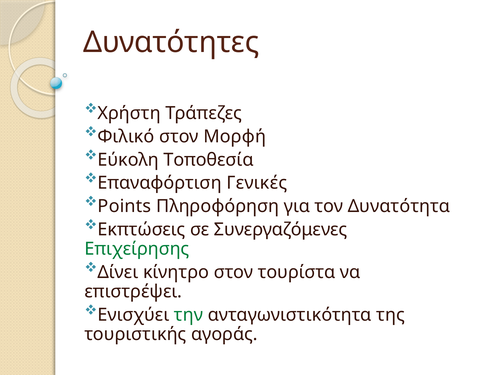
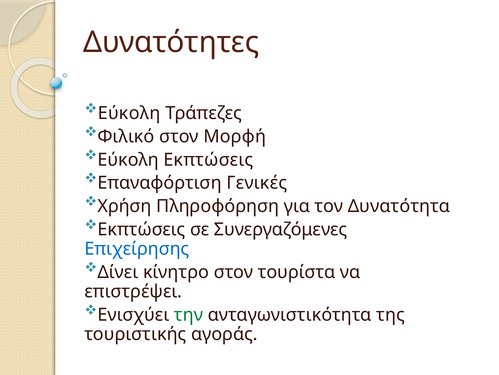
Χρήστη: Χρήστη -> Εύκολη (129, 113)
Εύκολη Τοποθεσία: Τοποθεσία -> Εκπτώσεις (208, 159)
Points: Points -> Χρήση (125, 206)
Επιχείρησης colour: green -> blue (137, 248)
